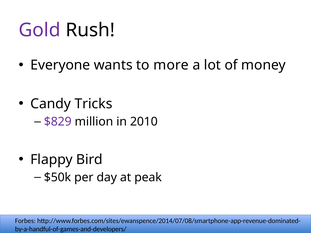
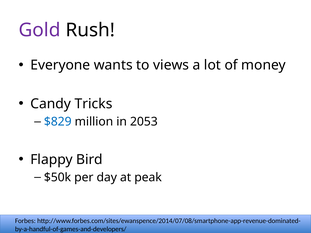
more: more -> views (171, 65)
$829 colour: purple -> blue (58, 122)
2010: 2010 -> 2053 (144, 122)
